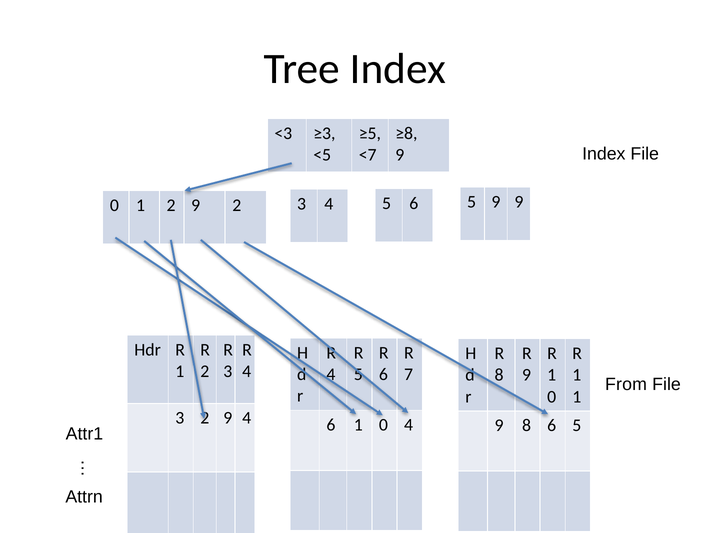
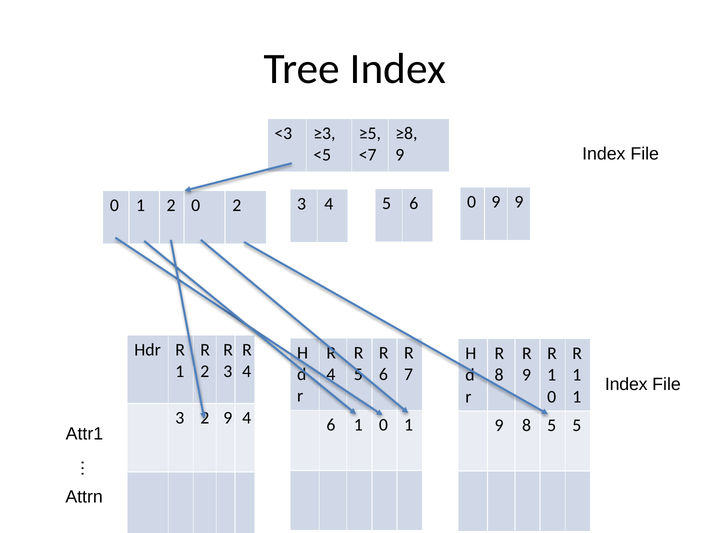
1 2 9: 9 -> 0 (196, 205)
5 6 5: 5 -> 0 (472, 202)
From: From -> Index (626, 384)
4: 4 -> 1 (409, 424)
8 6: 6 -> 5 (552, 425)
